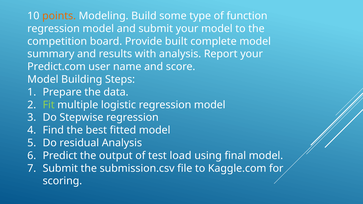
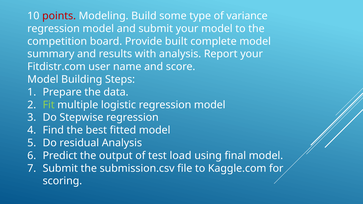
points colour: orange -> red (59, 16)
function: function -> variance (247, 16)
Predict.com: Predict.com -> Fitdistr.com (57, 67)
